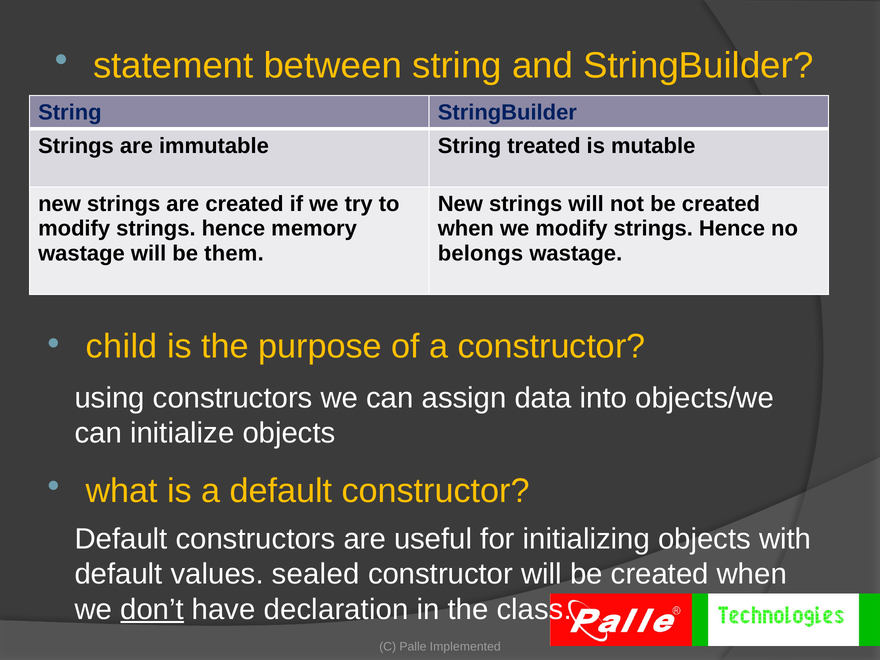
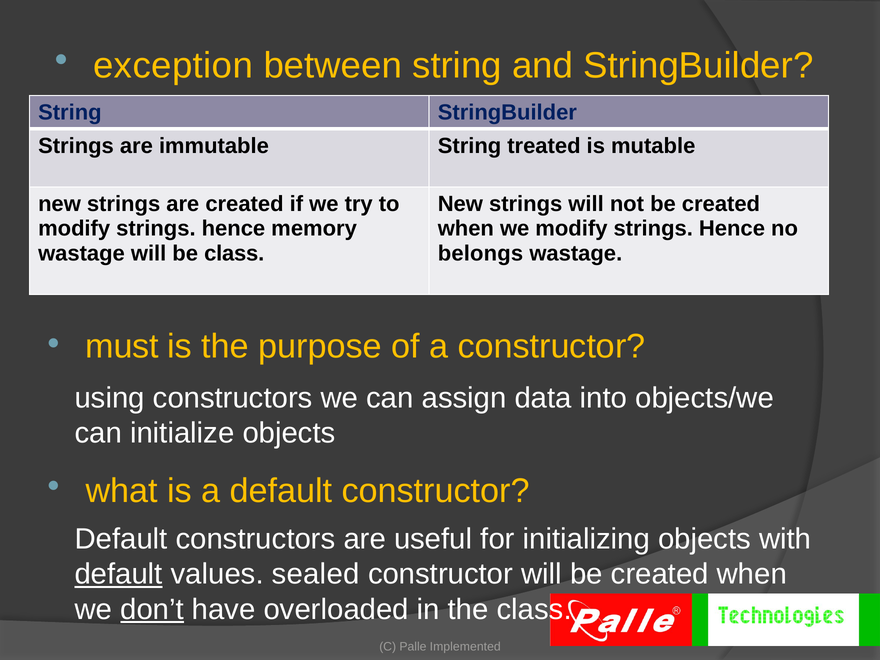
statement: statement -> exception (173, 66)
be them: them -> class (234, 253)
child: child -> must (122, 347)
default underline: none -> present (119, 574)
declaration: declaration -> overloaded (336, 610)
